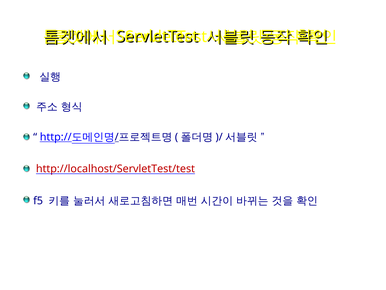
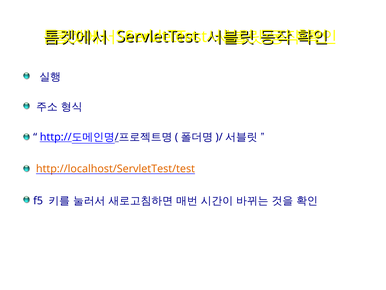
http://localhost/ServletTest/test colour: red -> orange (115, 169)
